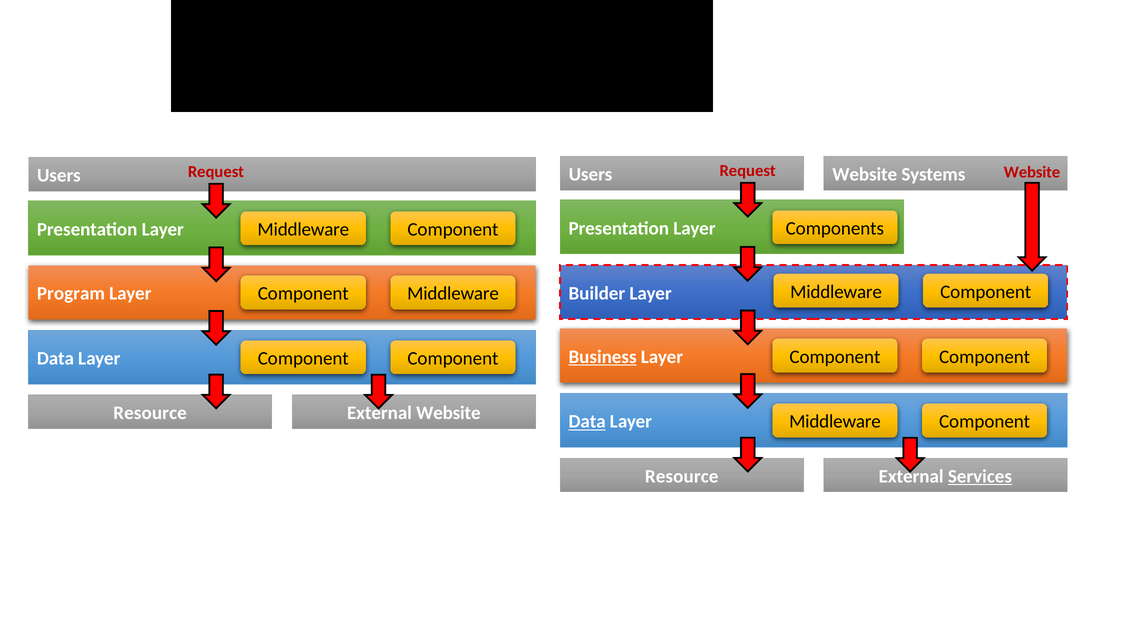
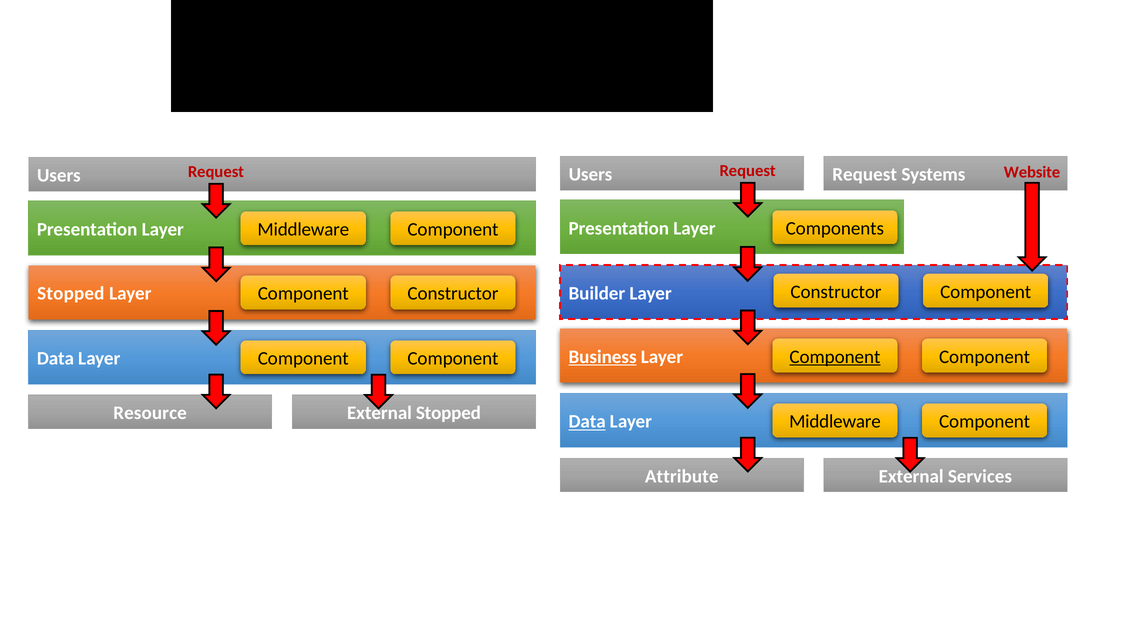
Website: Website -> Request (865, 175)
Middleware: Middleware -> Constructor (836, 292)
Program: Program -> Stopped (71, 294)
Middleware: Middleware -> Constructor (453, 294)
Component underline: none -> present (835, 357)
External Website: Website -> Stopped (448, 413)
Resource: Resource -> Attribute (682, 476)
Services underline: present -> none (980, 476)
